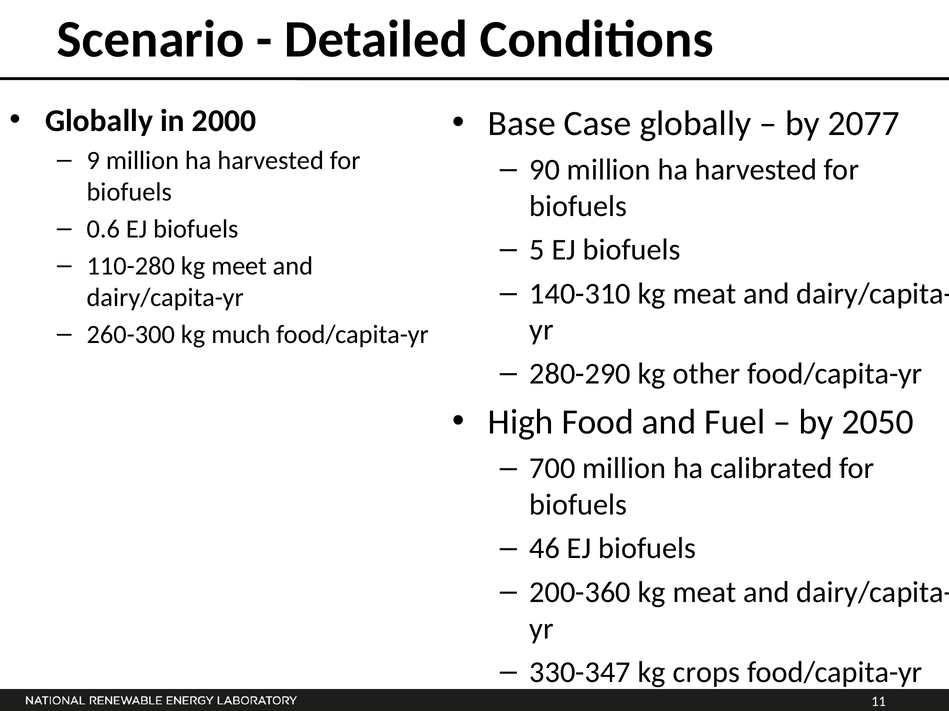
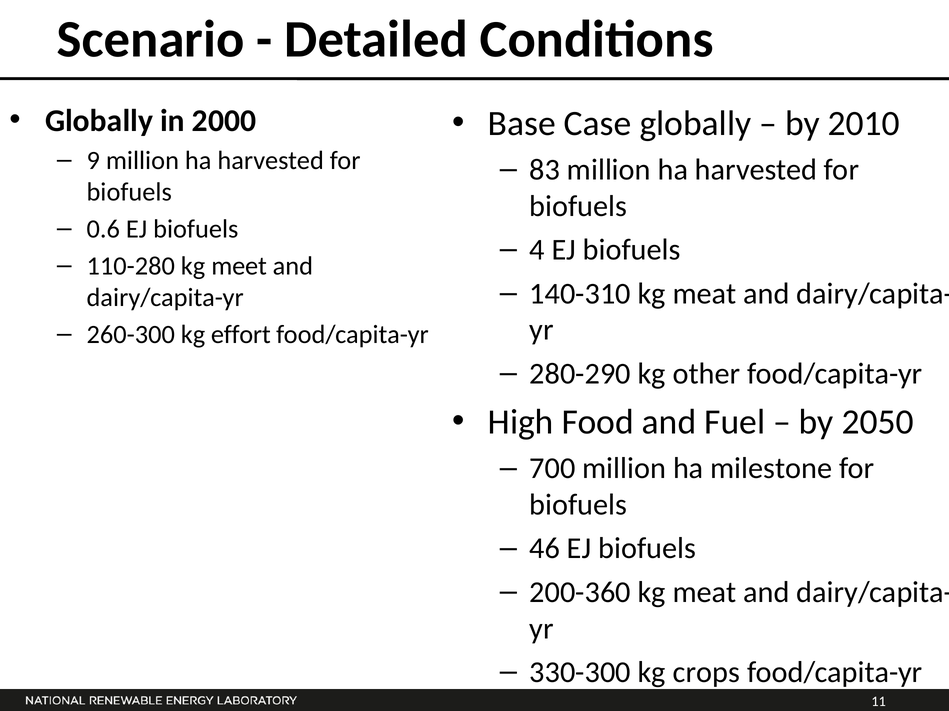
2077: 2077 -> 2010 (864, 124)
90: 90 -> 83 (545, 170)
5: 5 -> 4 (537, 250)
much: much -> effort (241, 335)
calibrated: calibrated -> milestone (771, 469)
330-347: 330-347 -> 330-300 (580, 673)
